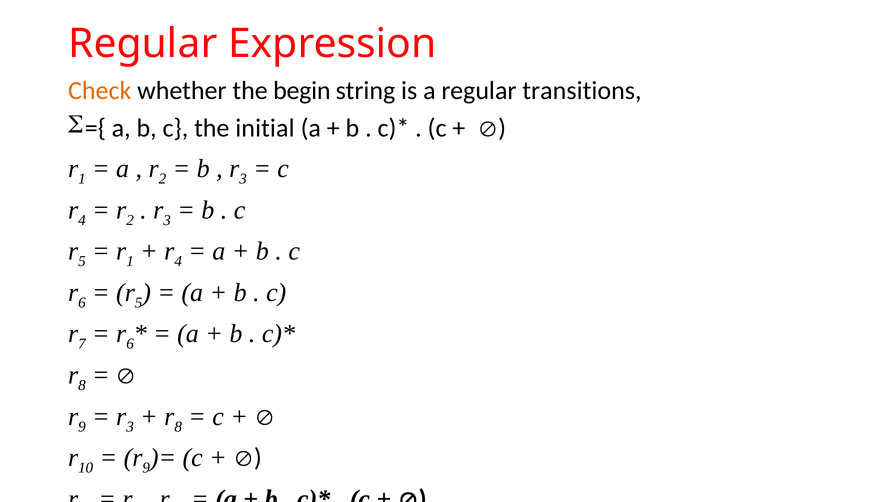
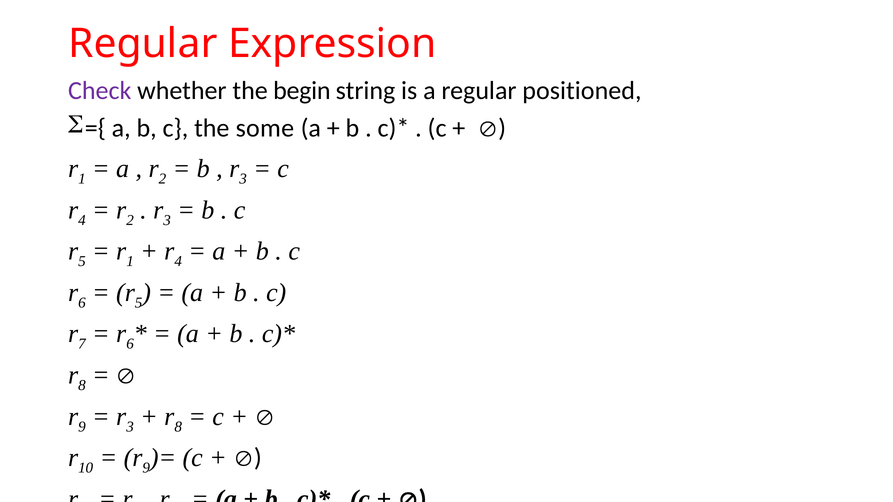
Check colour: orange -> purple (100, 91)
transitions: transitions -> positioned (582, 91)
initial: initial -> some (265, 128)
